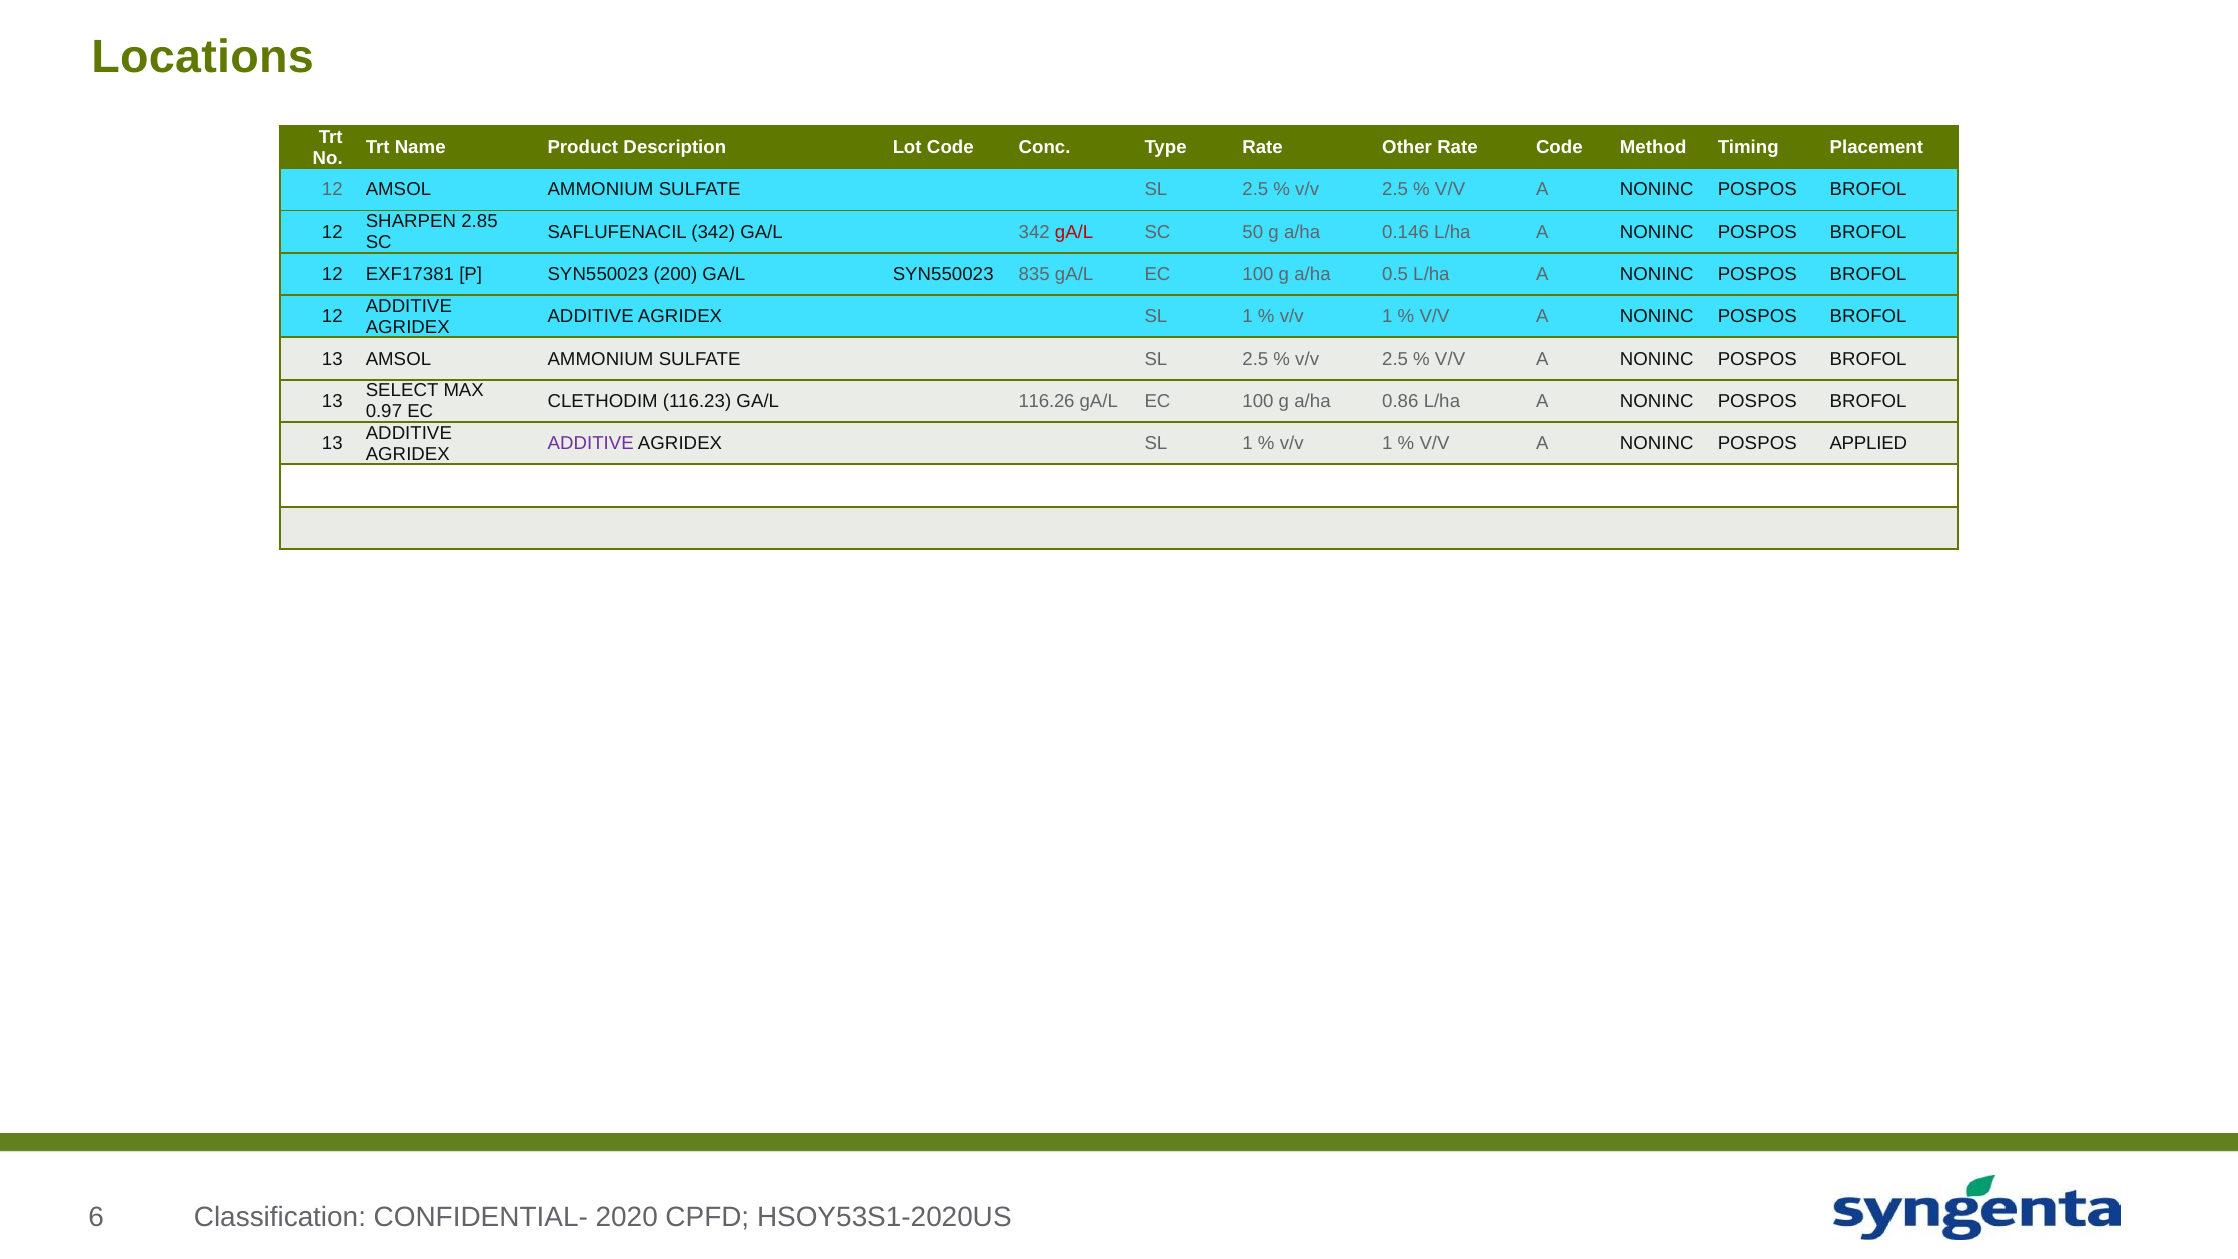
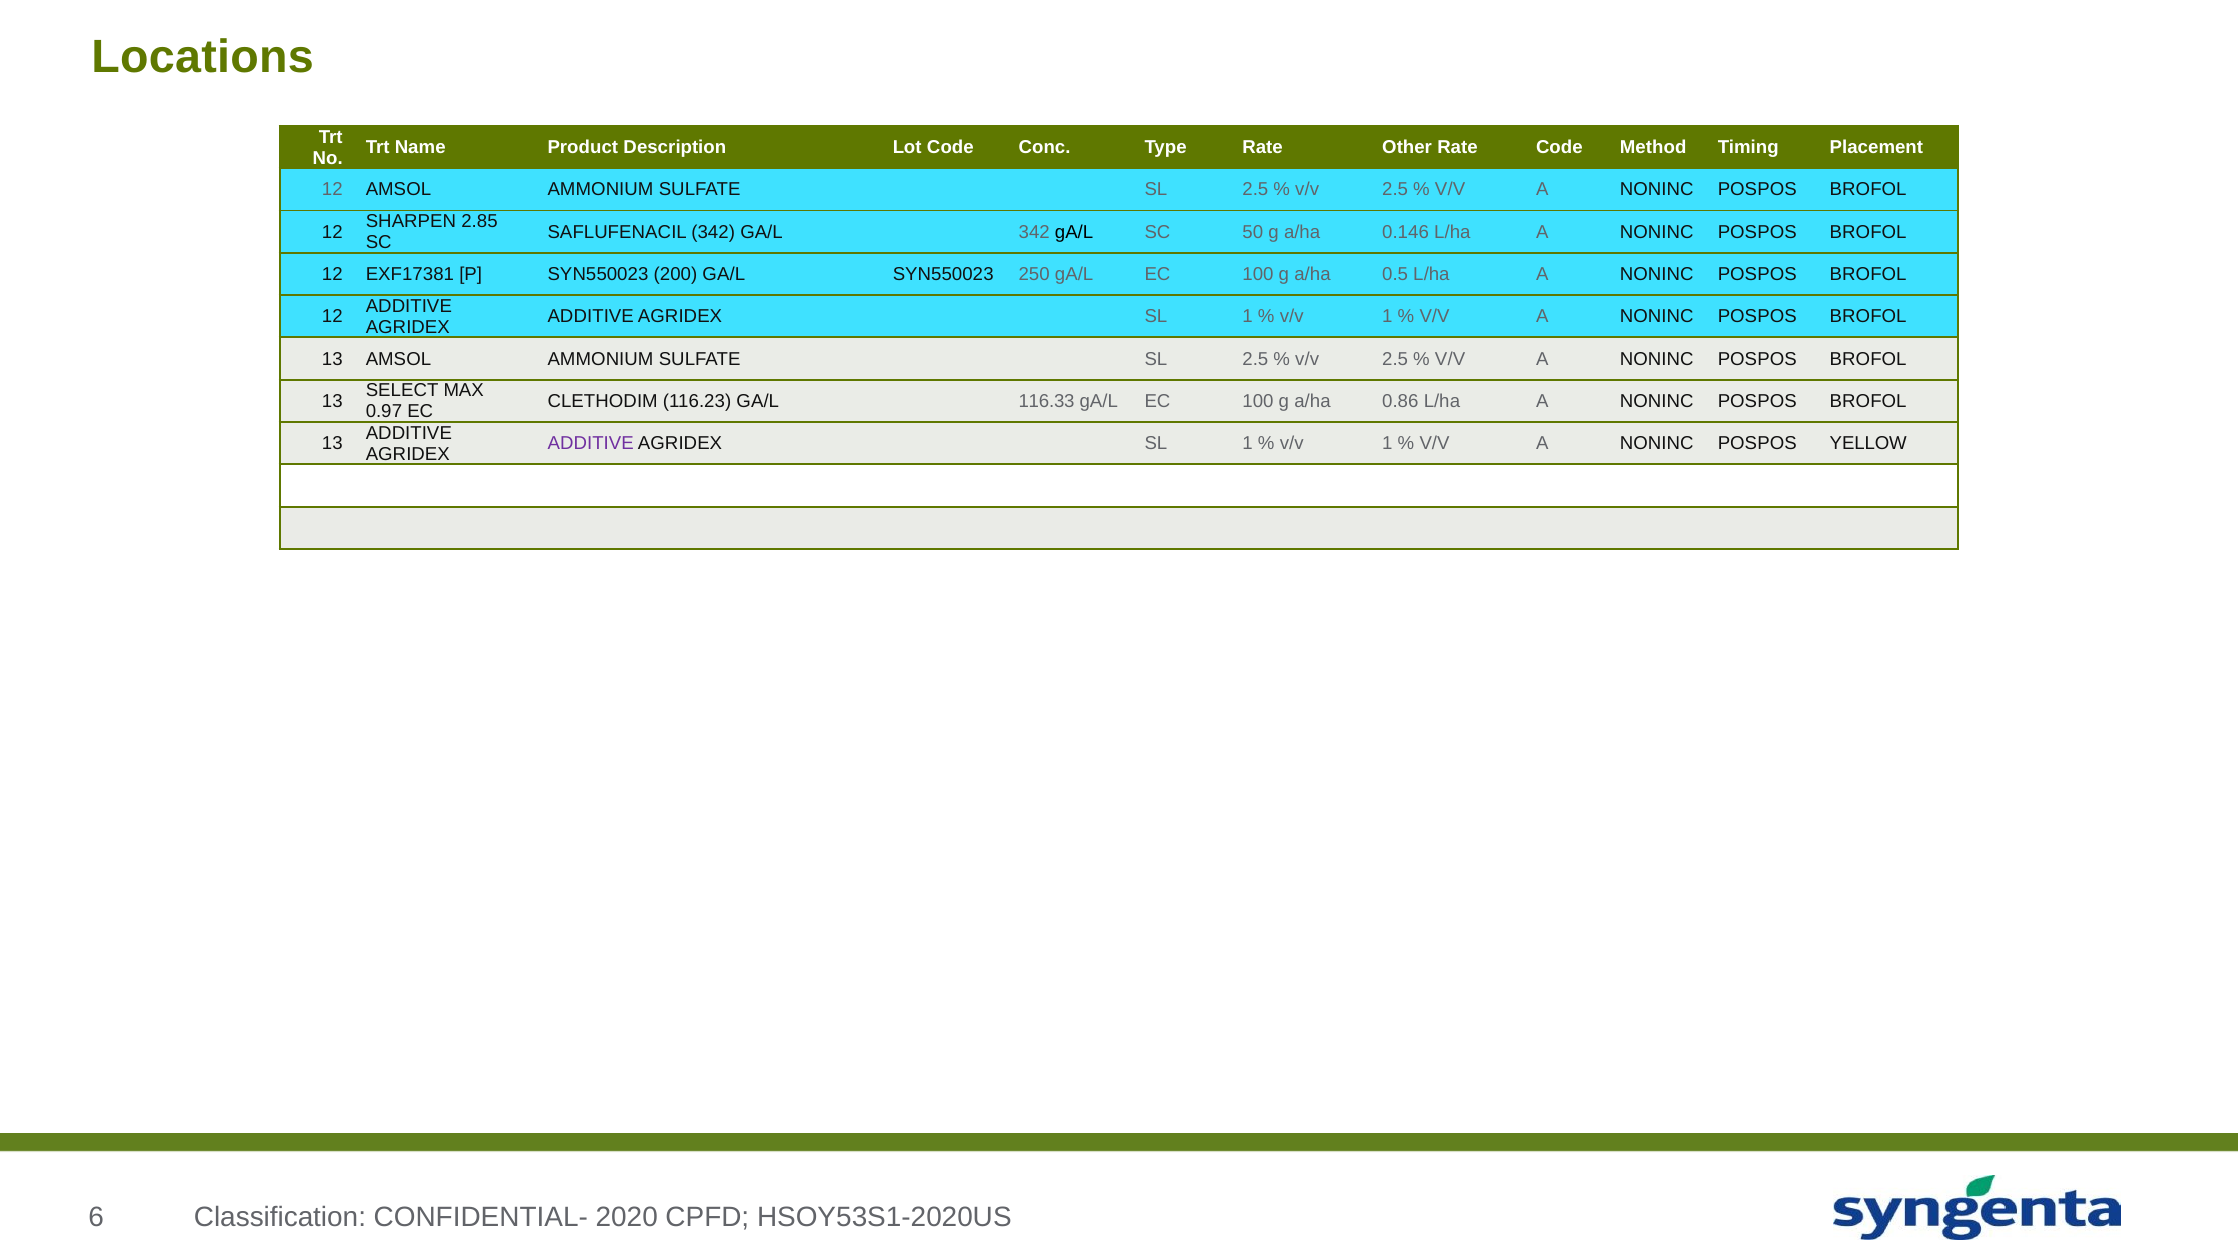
gA/L colour: red -> black (1074, 232)
835: 835 -> 250 (1034, 274)
116.26: 116.26 -> 116.33 (1047, 401)
APPLIED: APPLIED -> YELLOW (1868, 443)
